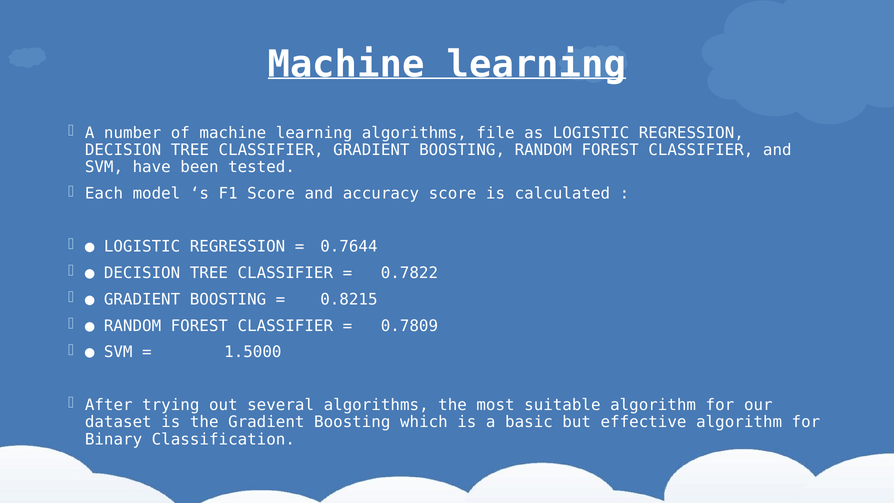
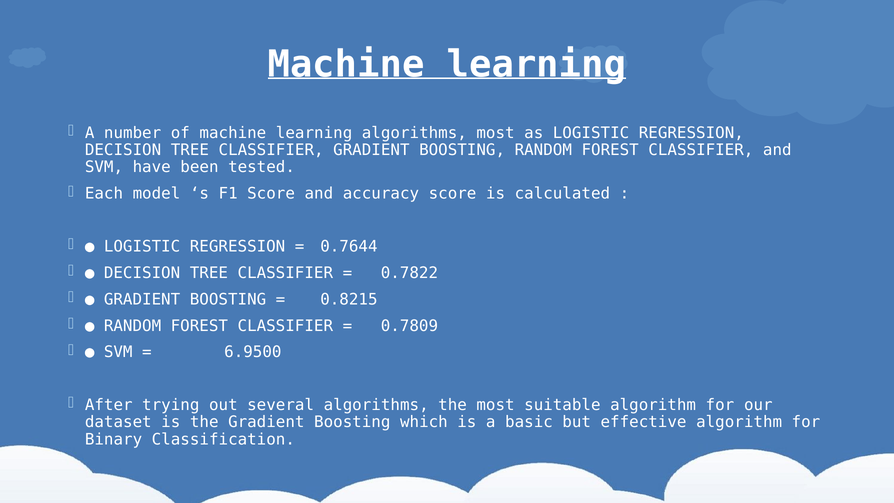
algorithms file: file -> most (496, 133)
1.5000: 1.5000 -> 6.9500 (253, 352)
